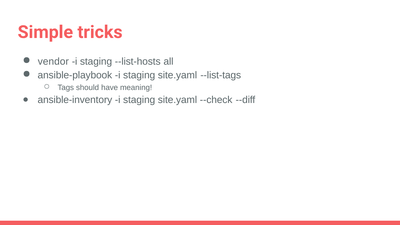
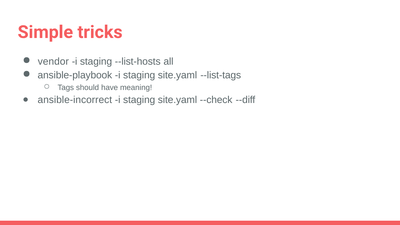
ansible-inventory: ansible-inventory -> ansible-incorrect (75, 100)
